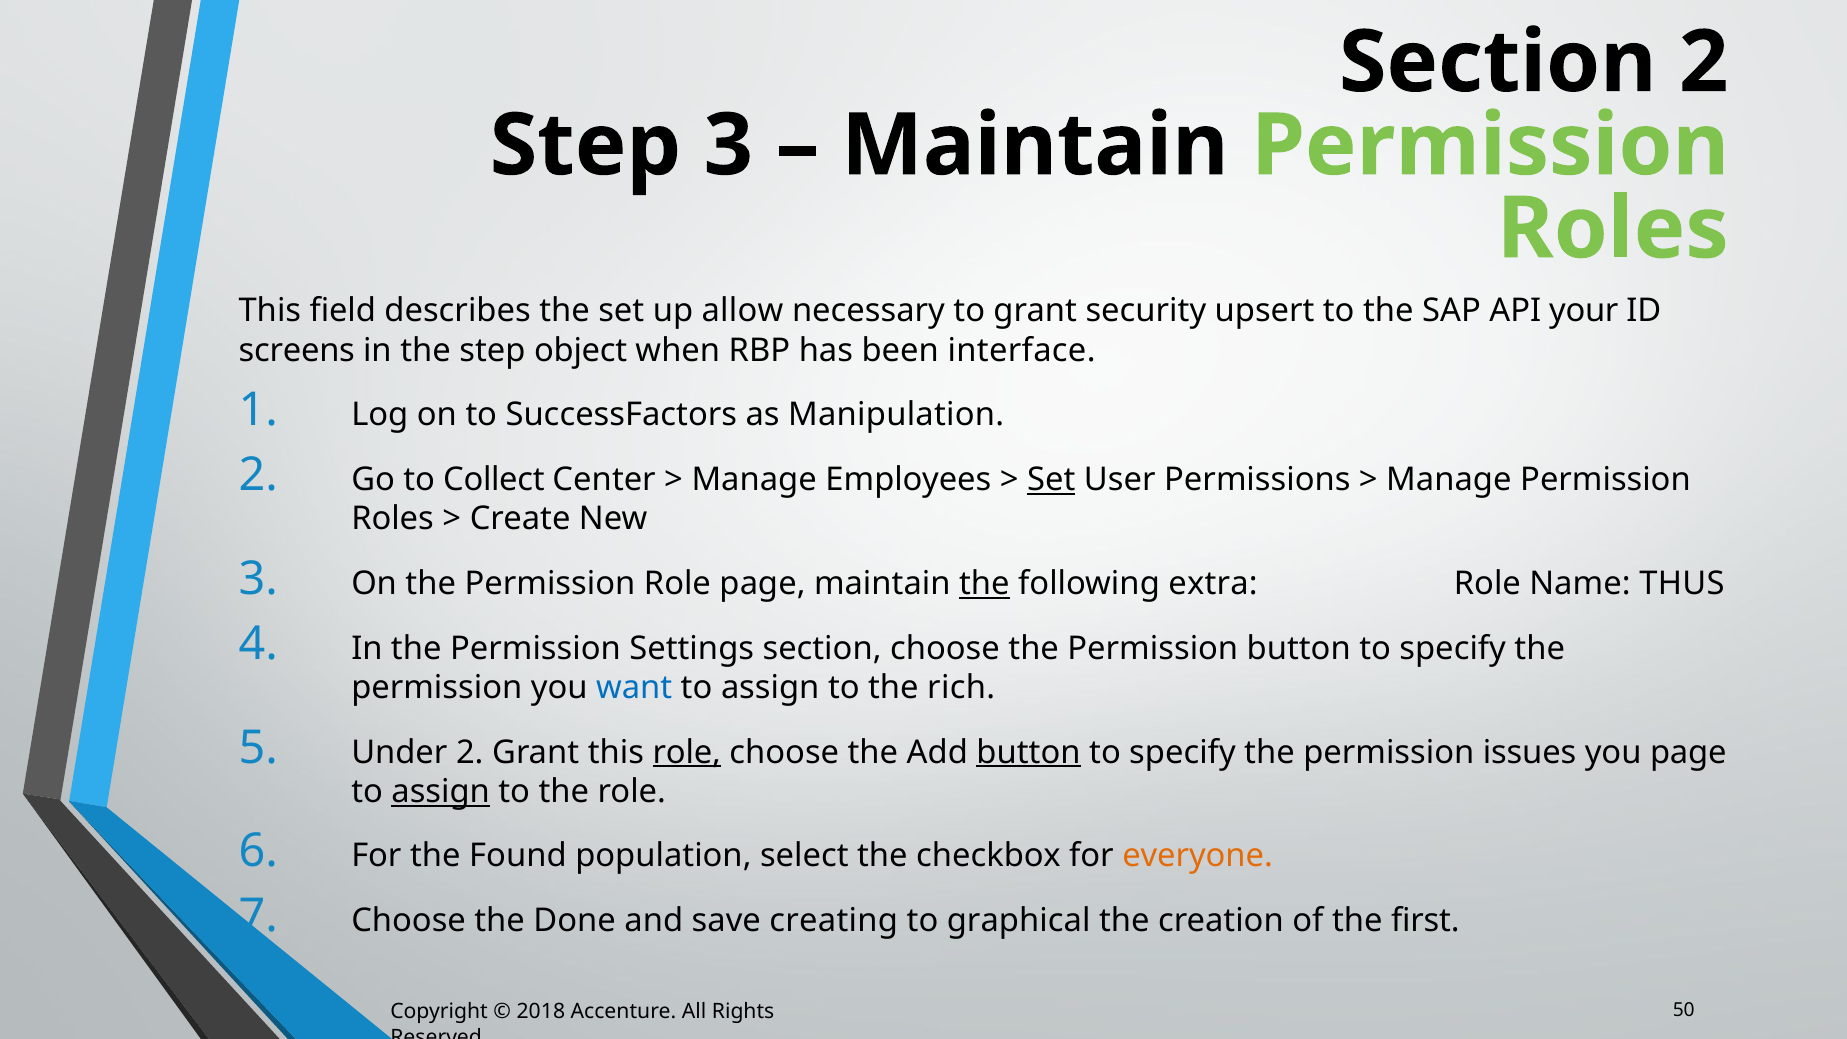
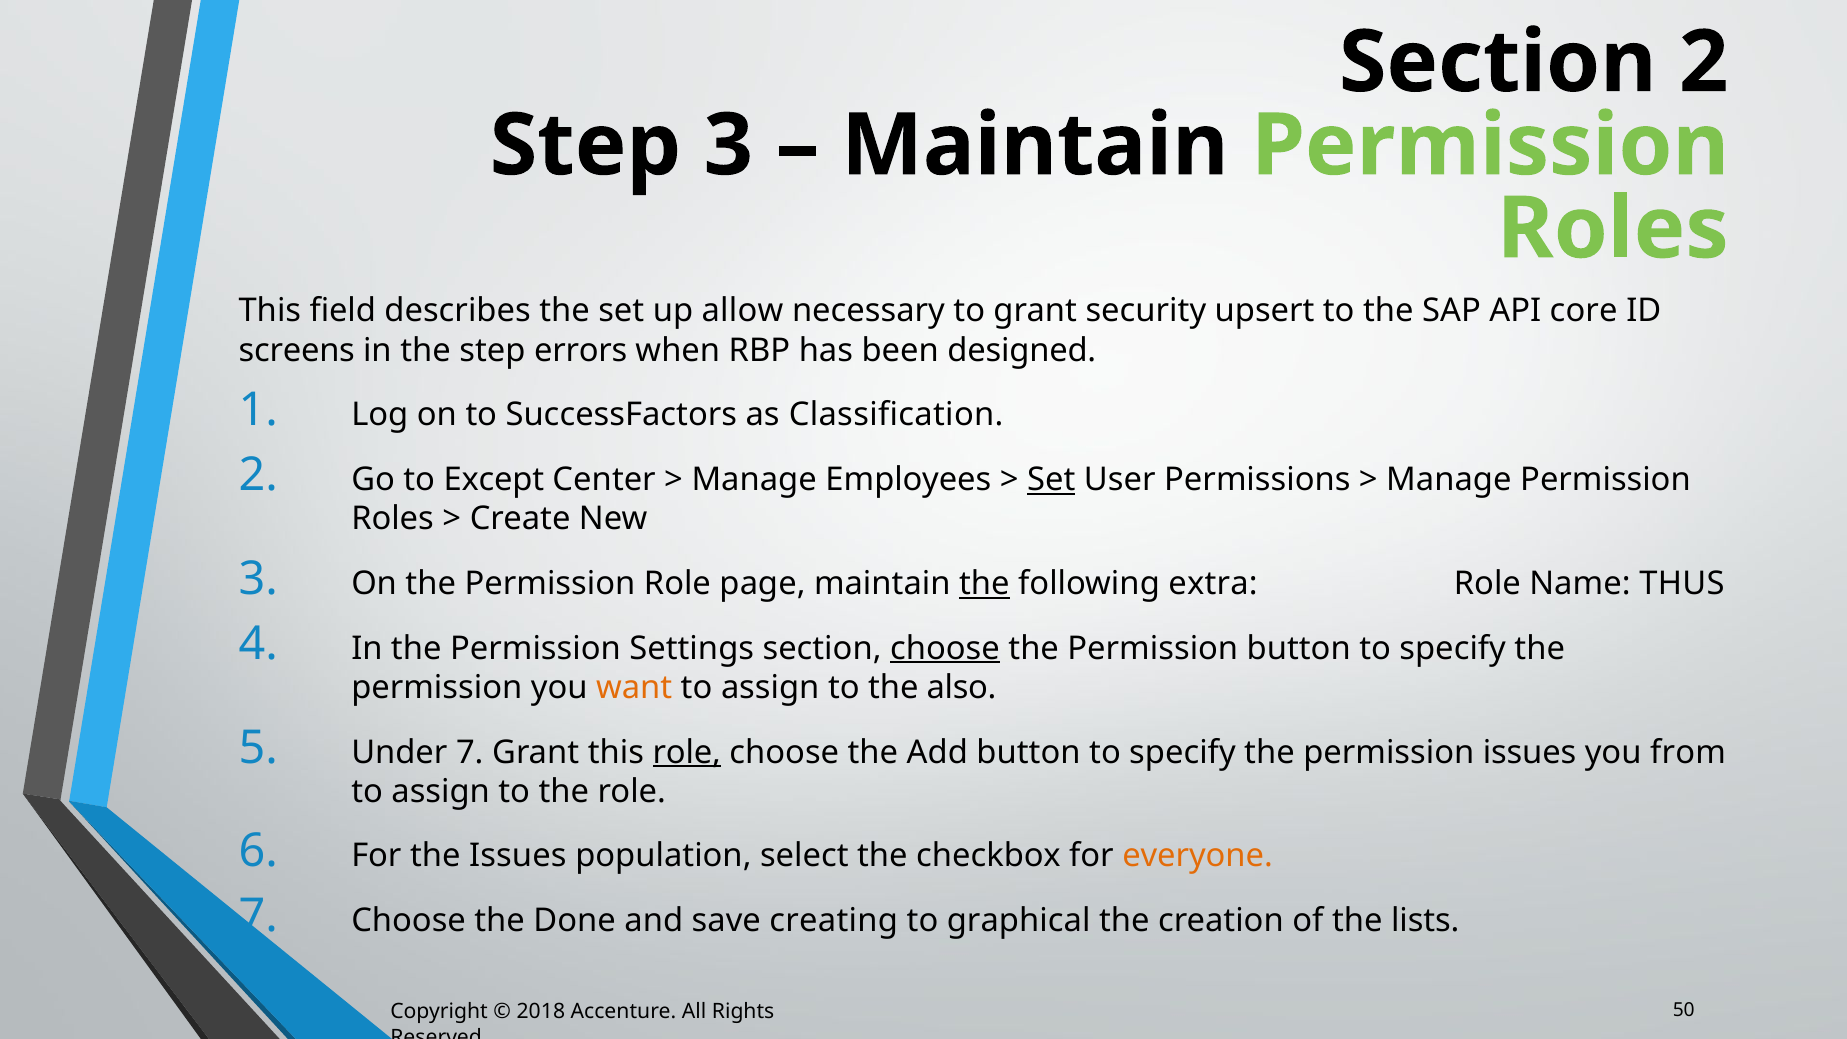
your: your -> core (1584, 311)
object: object -> errors (581, 350)
interface: interface -> designed (1022, 350)
Manipulation: Manipulation -> Classification (896, 415)
Collect: Collect -> Except (494, 480)
choose underline: none -> present (945, 648)
want colour: blue -> orange (634, 687)
rich: rich -> also (962, 687)
Under 2: 2 -> 7 (470, 752)
button underline: present -> none (1029, 752)
you page: page -> from (1688, 752)
assign underline: present -> none (441, 791)
the Found: Found -> Issues (518, 856)
first: first -> lists (1425, 921)
